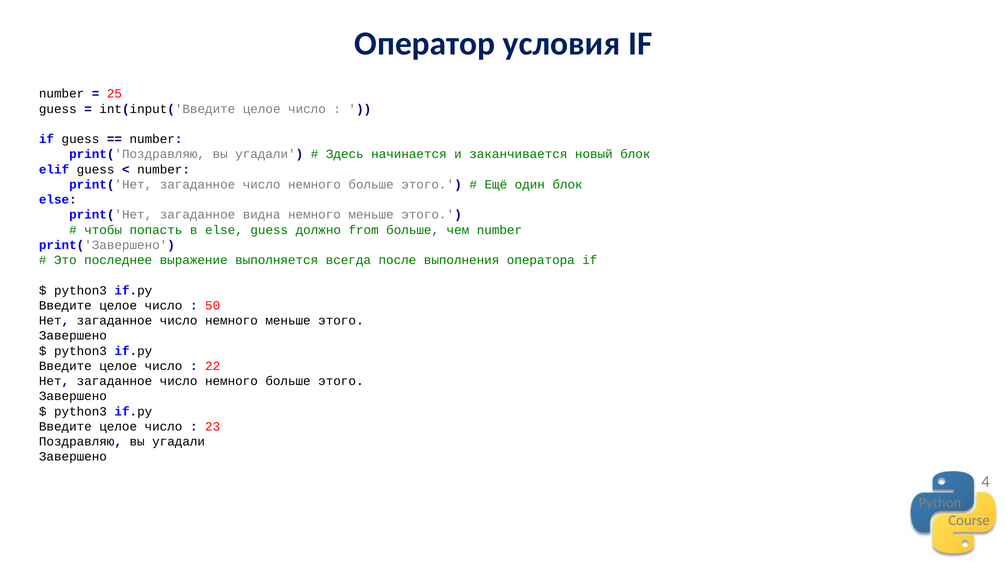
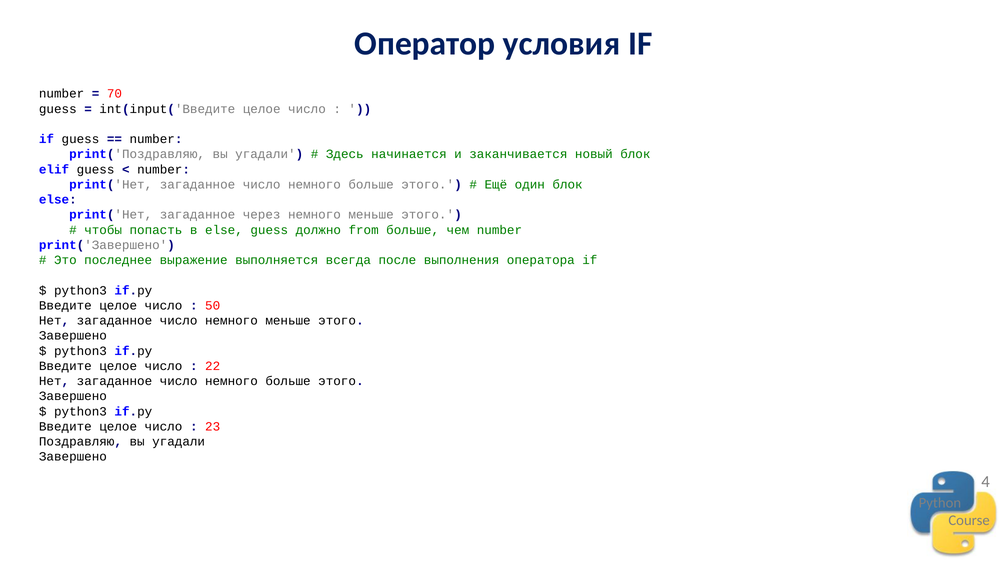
25: 25 -> 70 (114, 94)
видна: видна -> через (262, 215)
